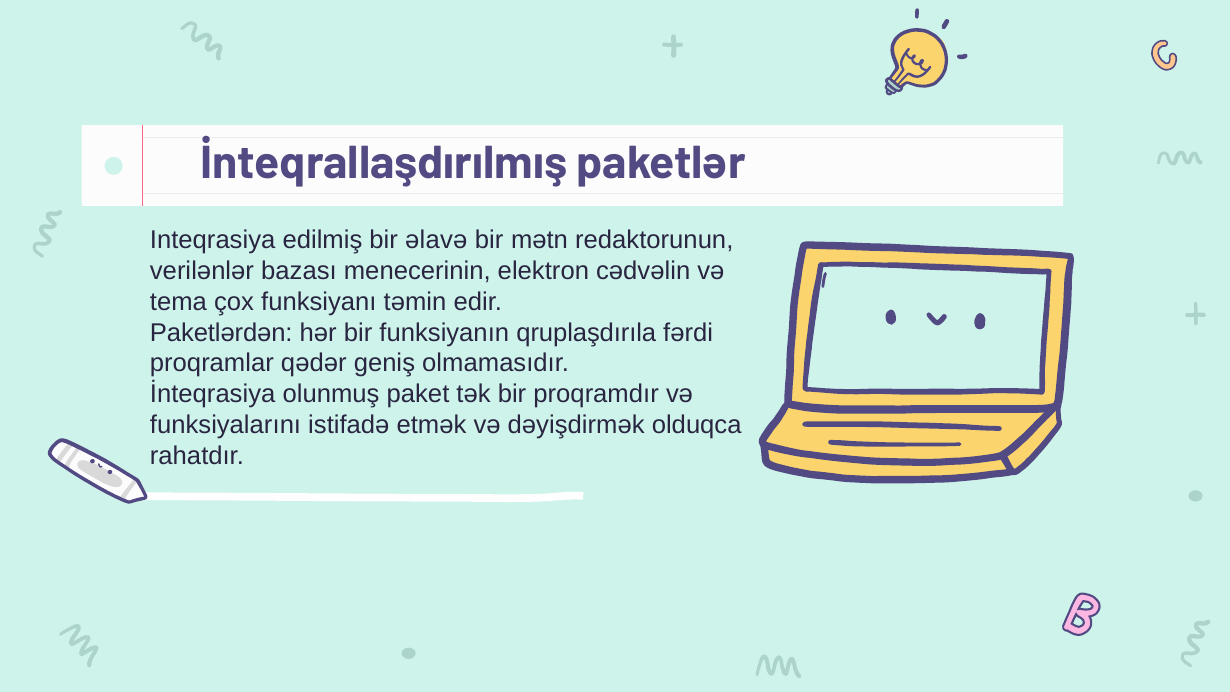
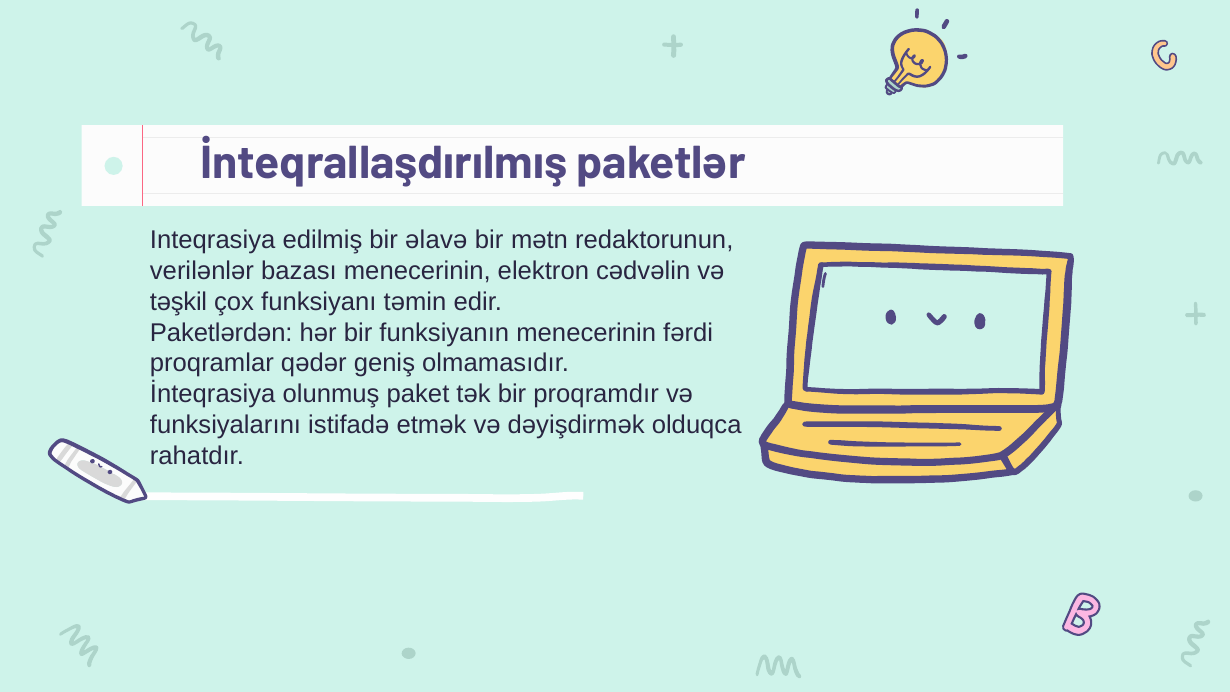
tema: tema -> təşkil (179, 302)
funksiyanın qruplaşdırıla: qruplaşdırıla -> menecerinin (586, 333)
